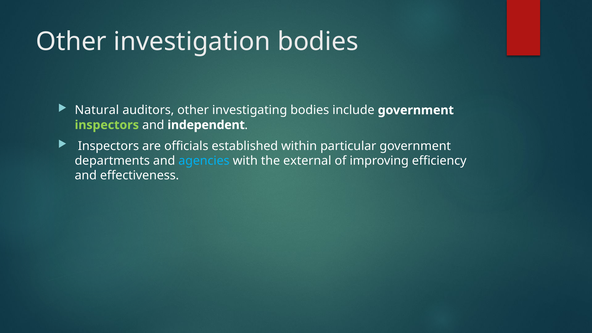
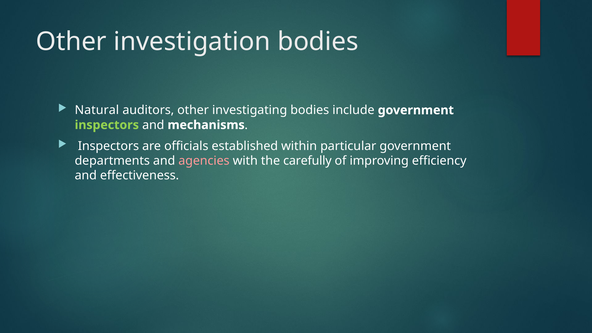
independent: independent -> mechanisms (206, 125)
agencies colour: light blue -> pink (204, 161)
external: external -> carefully (307, 161)
